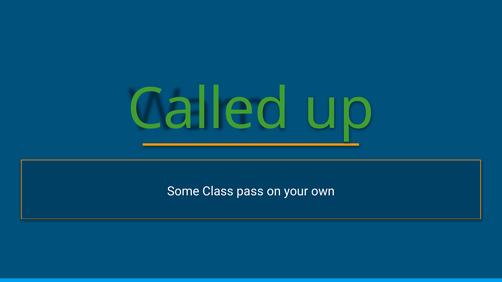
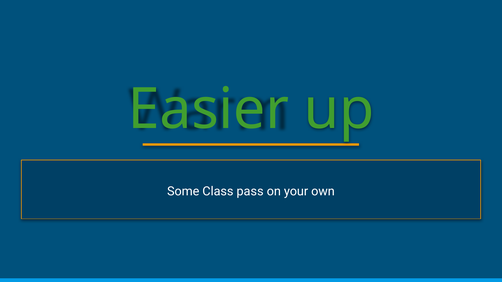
Called: Called -> Easier (208, 109)
